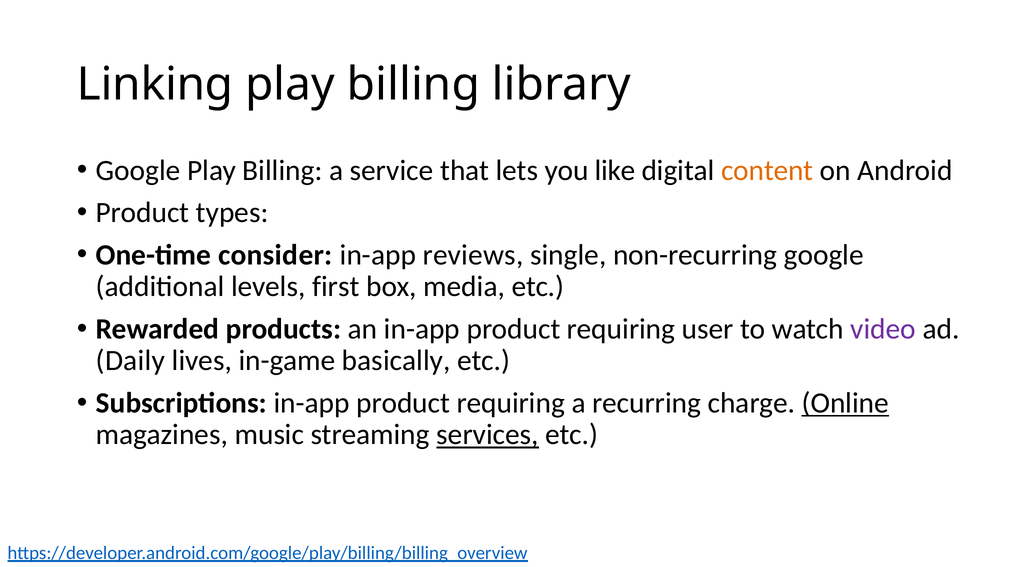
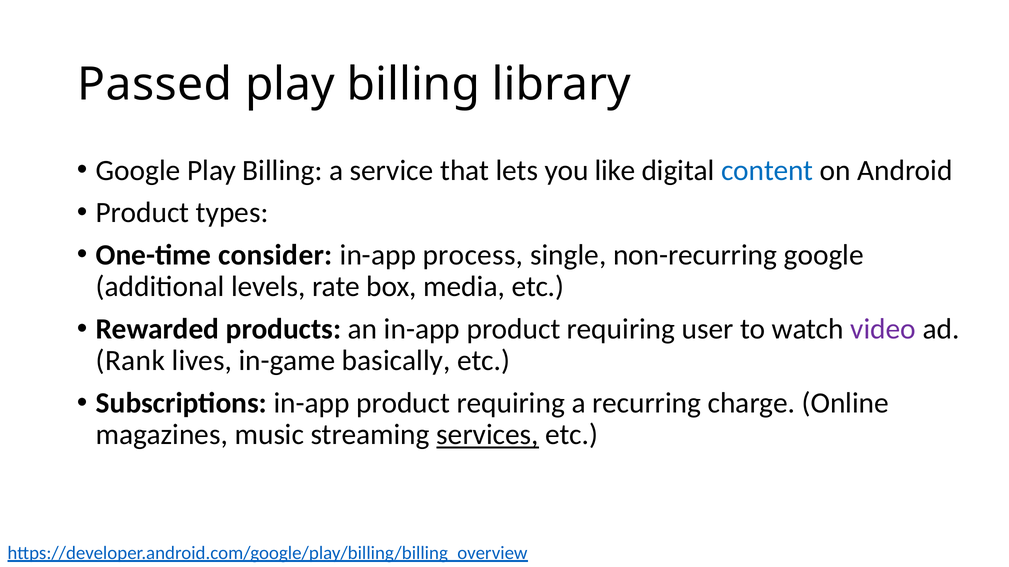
Linking: Linking -> Passed (155, 85)
content colour: orange -> blue (767, 171)
reviews: reviews -> process (473, 255)
first: first -> rate (336, 287)
Daily: Daily -> Rank (130, 361)
Online underline: present -> none (845, 403)
